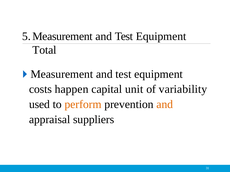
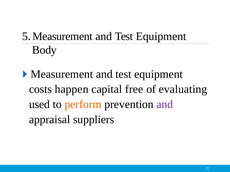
Total: Total -> Body (44, 50)
unit: unit -> free (134, 89)
variability: variability -> evaluating (183, 89)
and colour: orange -> purple (165, 105)
